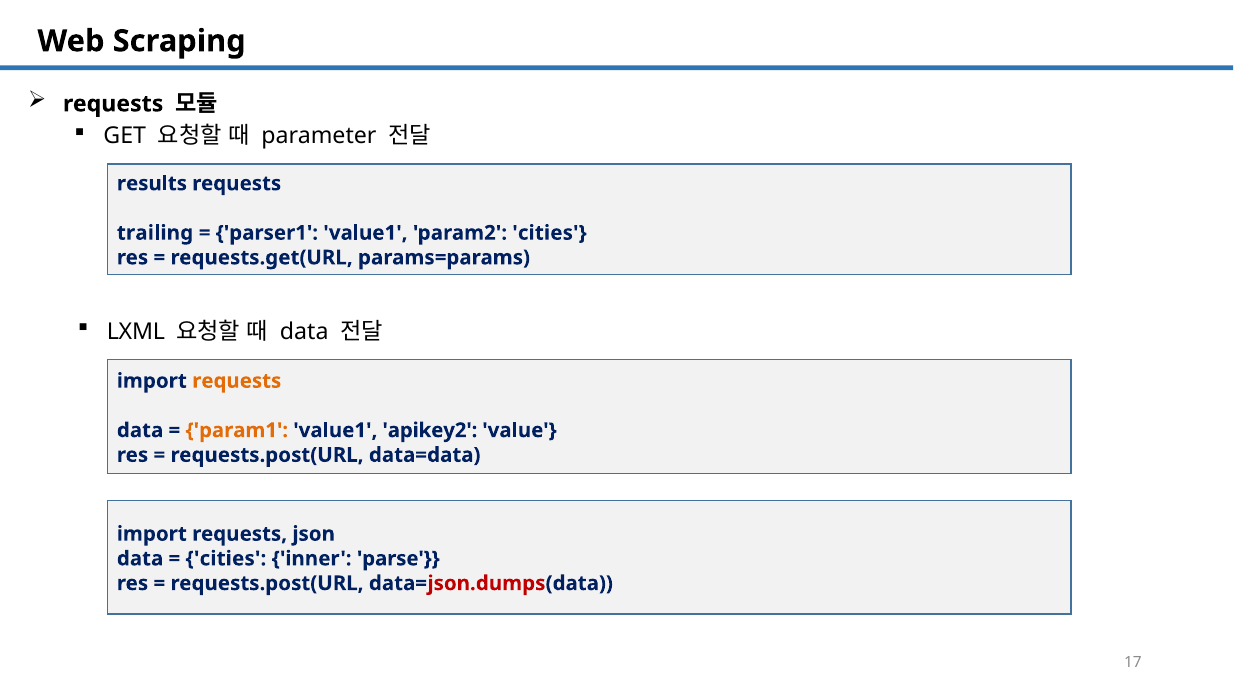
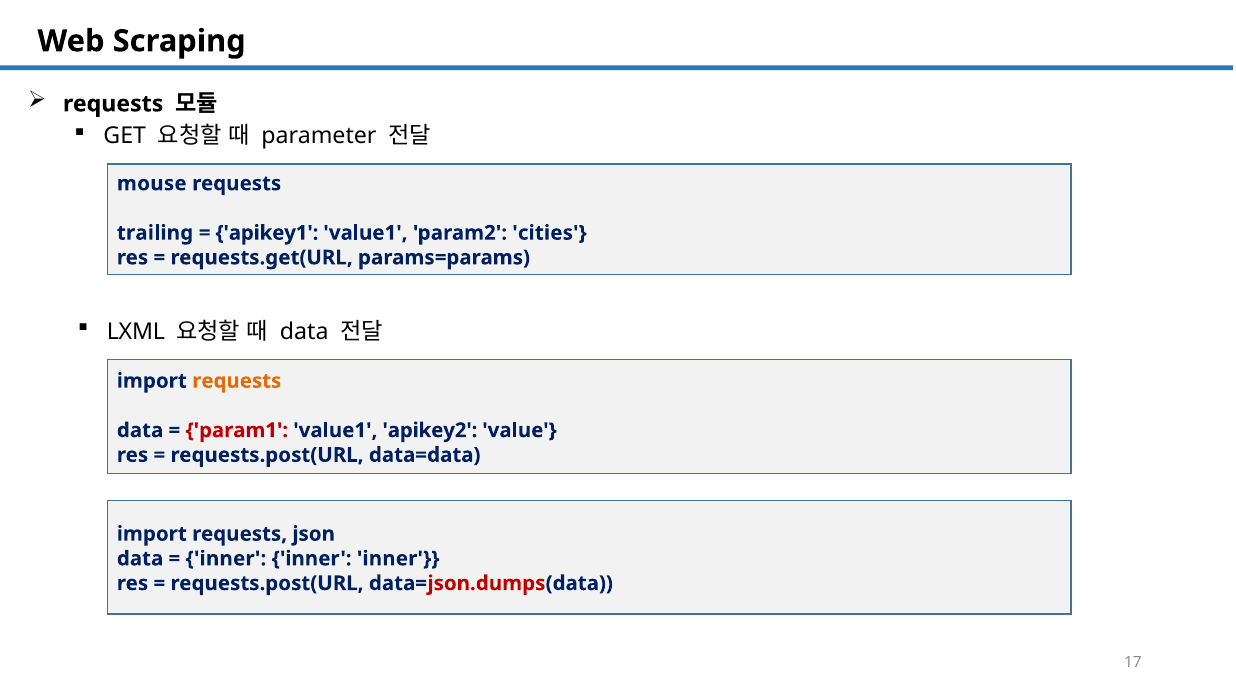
results: results -> mouse (152, 184)
parser1: parser1 -> apikey1 (267, 233)
param1 colour: orange -> red (237, 430)
cities: cities -> inner (226, 559)
parse: parse -> inner (398, 559)
